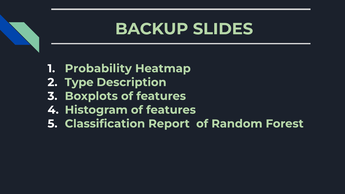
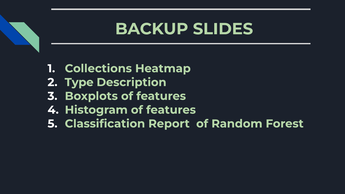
Probability: Probability -> Collections (98, 69)
